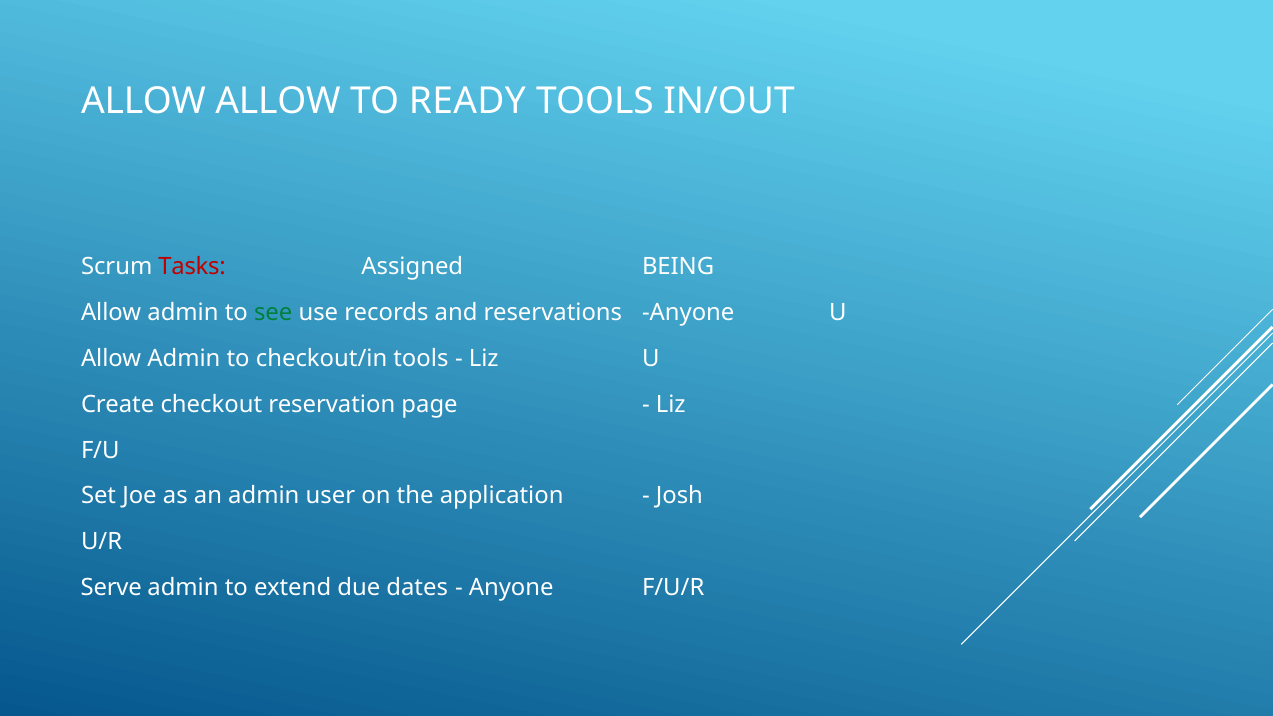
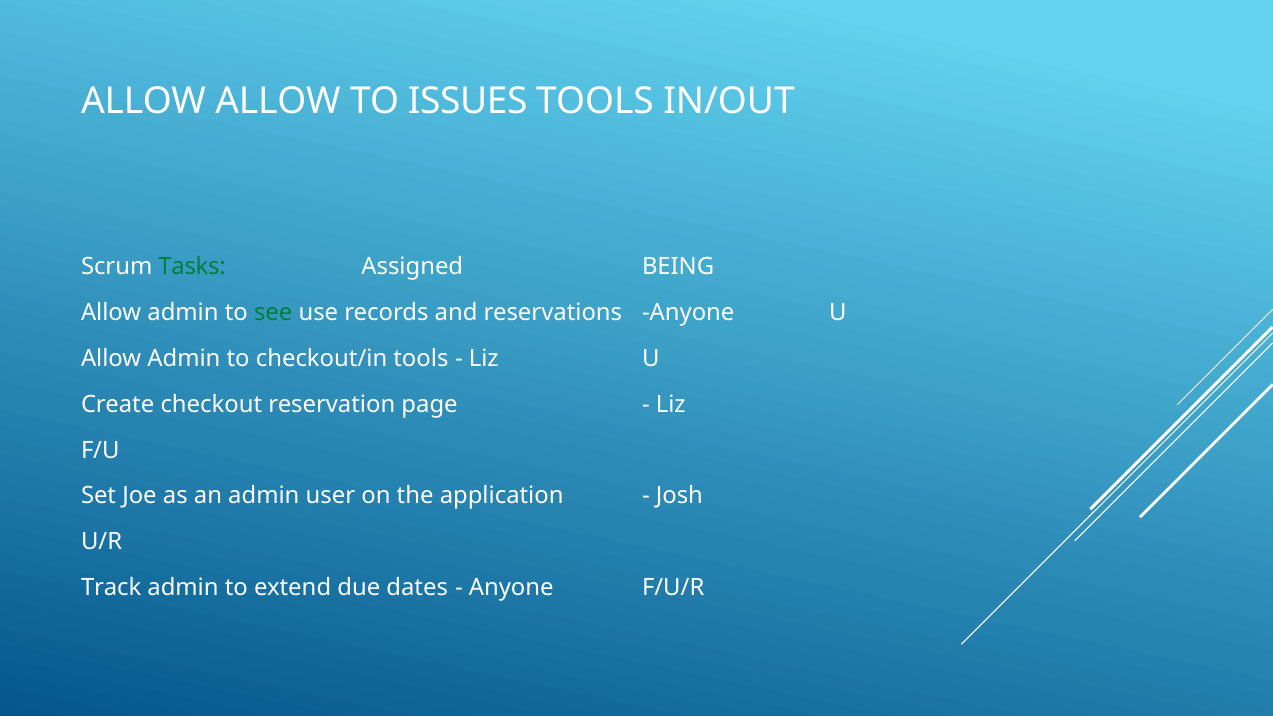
READY: READY -> ISSUES (468, 101)
Tasks colour: red -> green (192, 267)
Serve: Serve -> Track (111, 588)
